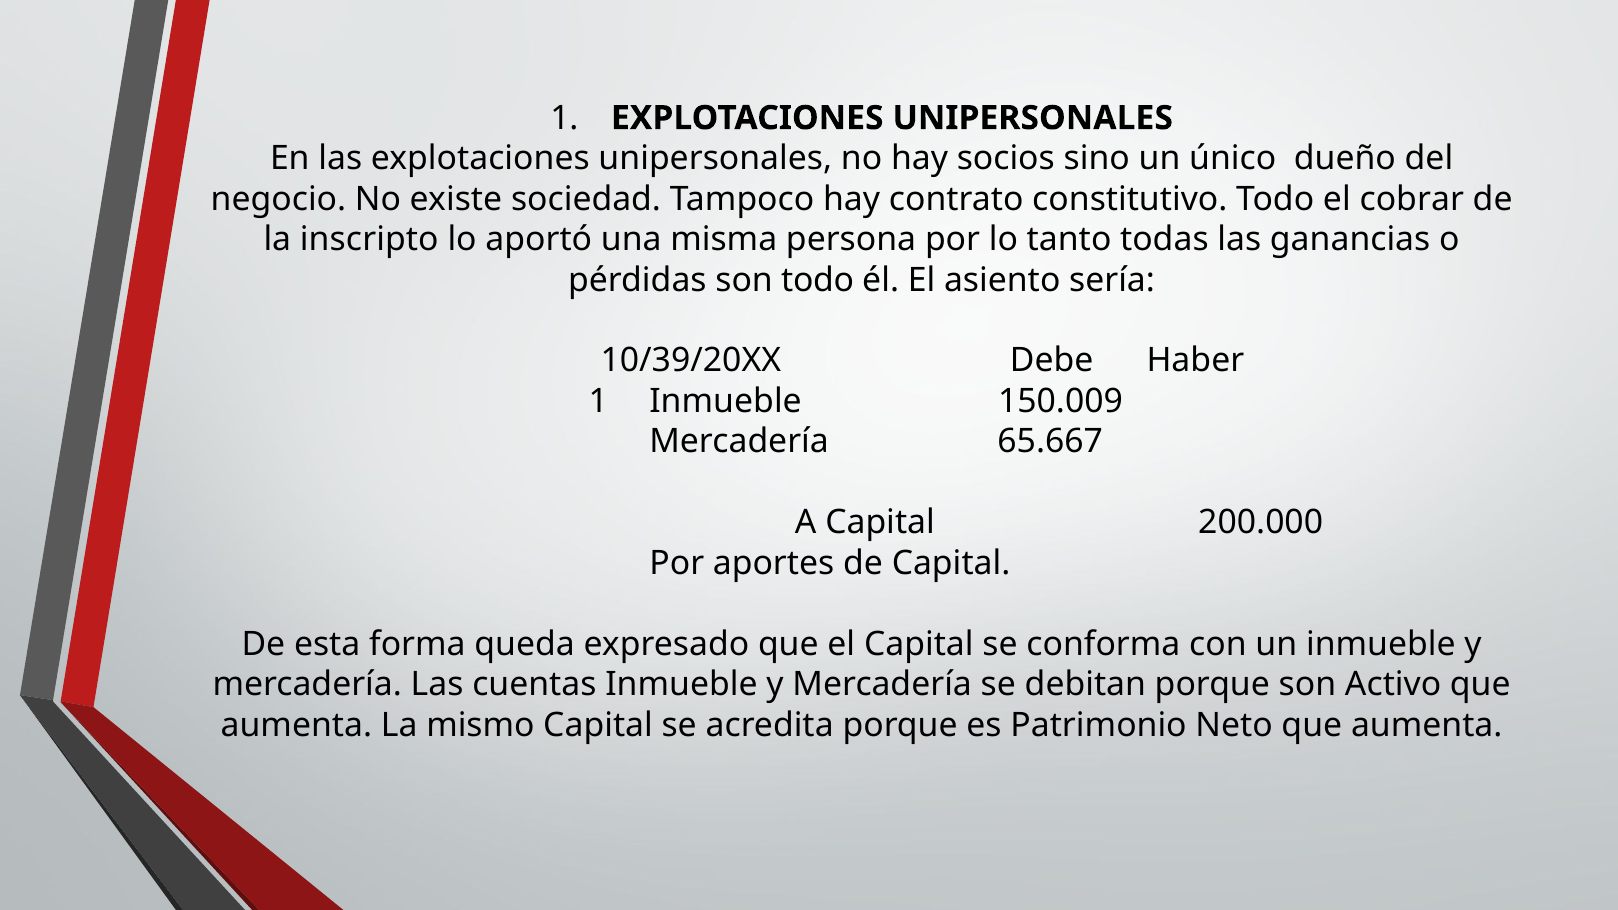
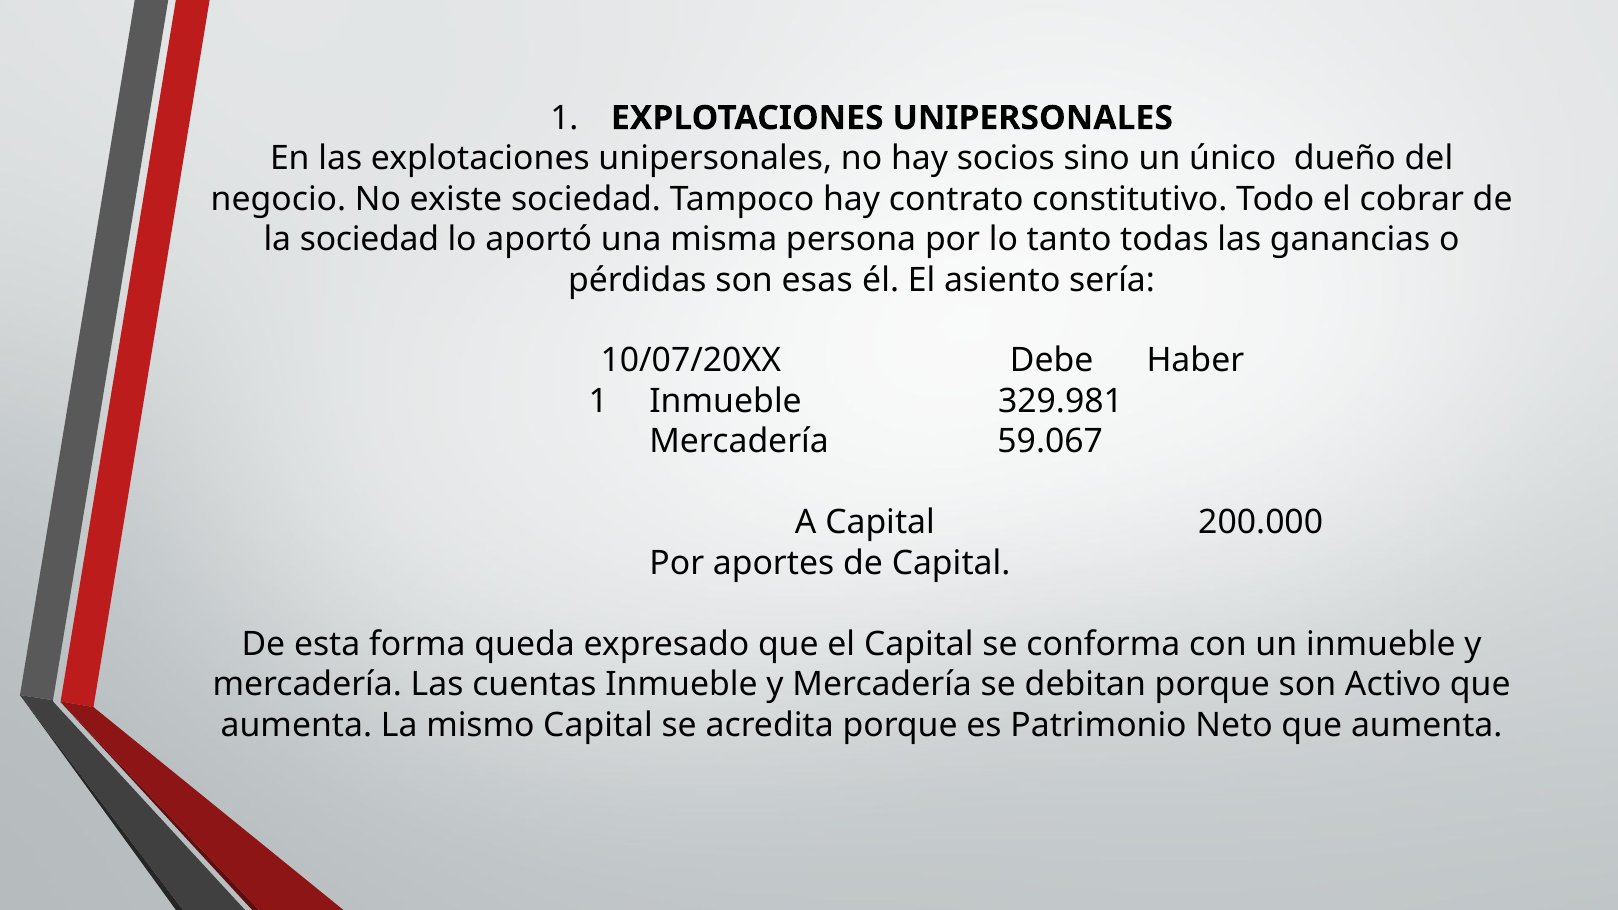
la inscripto: inscripto -> sociedad (369, 239)
son todo: todo -> esas (817, 280)
10/39/20XX: 10/39/20XX -> 10/07/20XX (691, 361)
150.009: 150.009 -> 329.981 (1061, 401)
65.667: 65.667 -> 59.067 (1050, 442)
